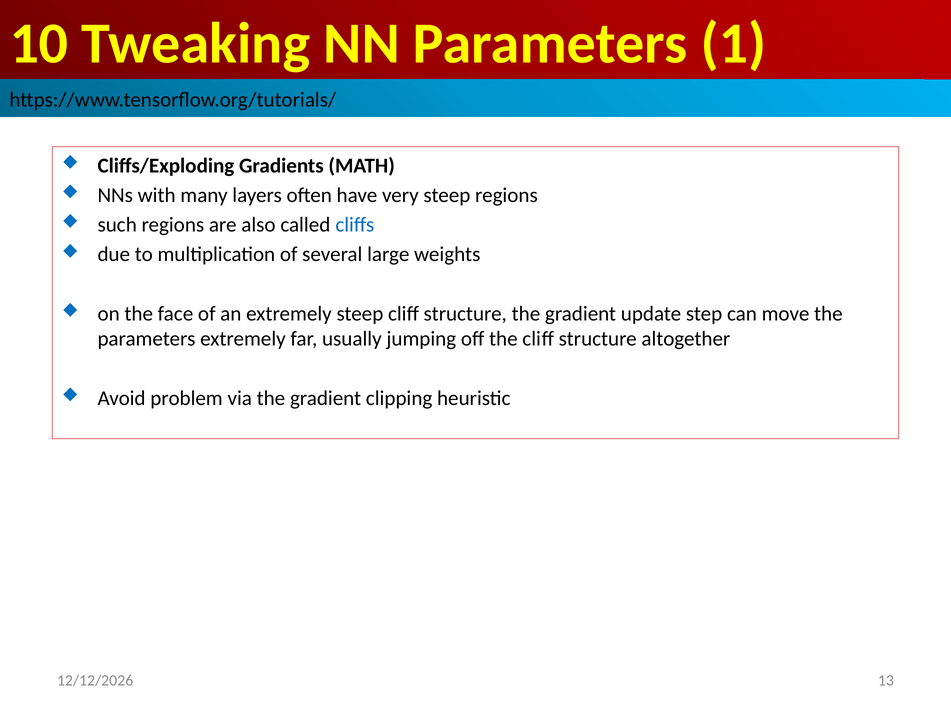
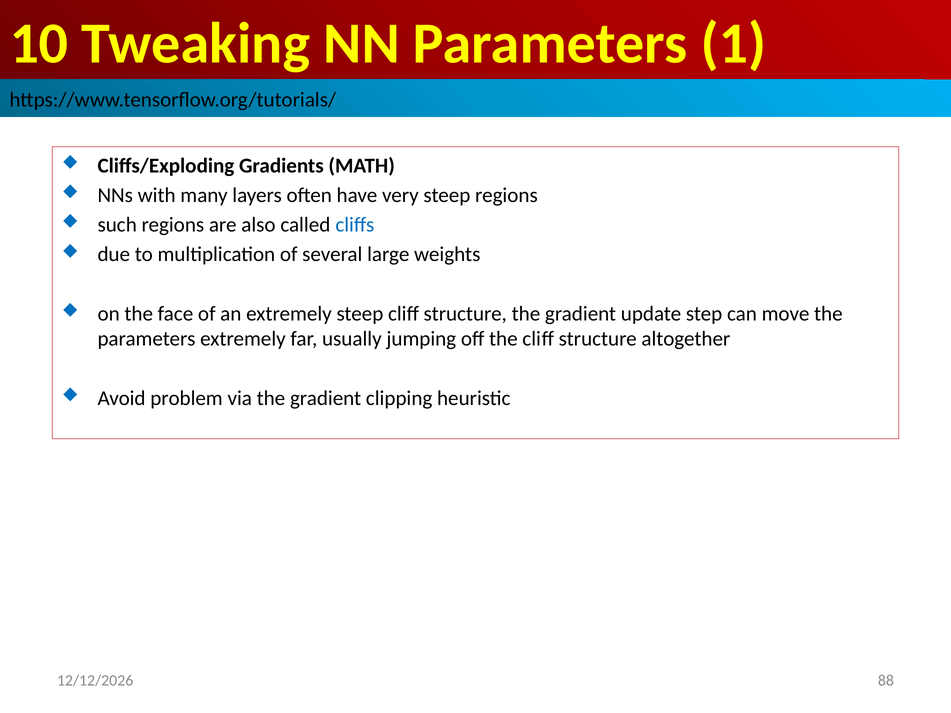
13: 13 -> 88 (886, 681)
